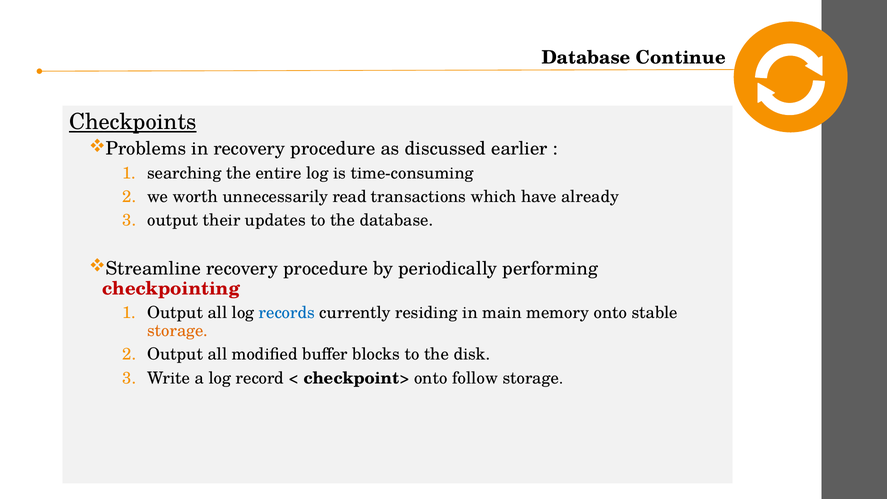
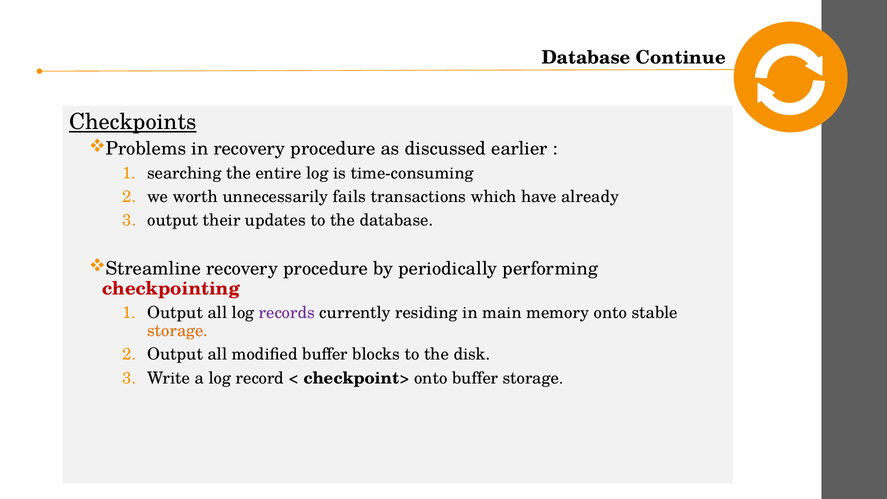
read: read -> fails (349, 197)
records colour: blue -> purple (287, 313)
onto follow: follow -> buffer (475, 378)
